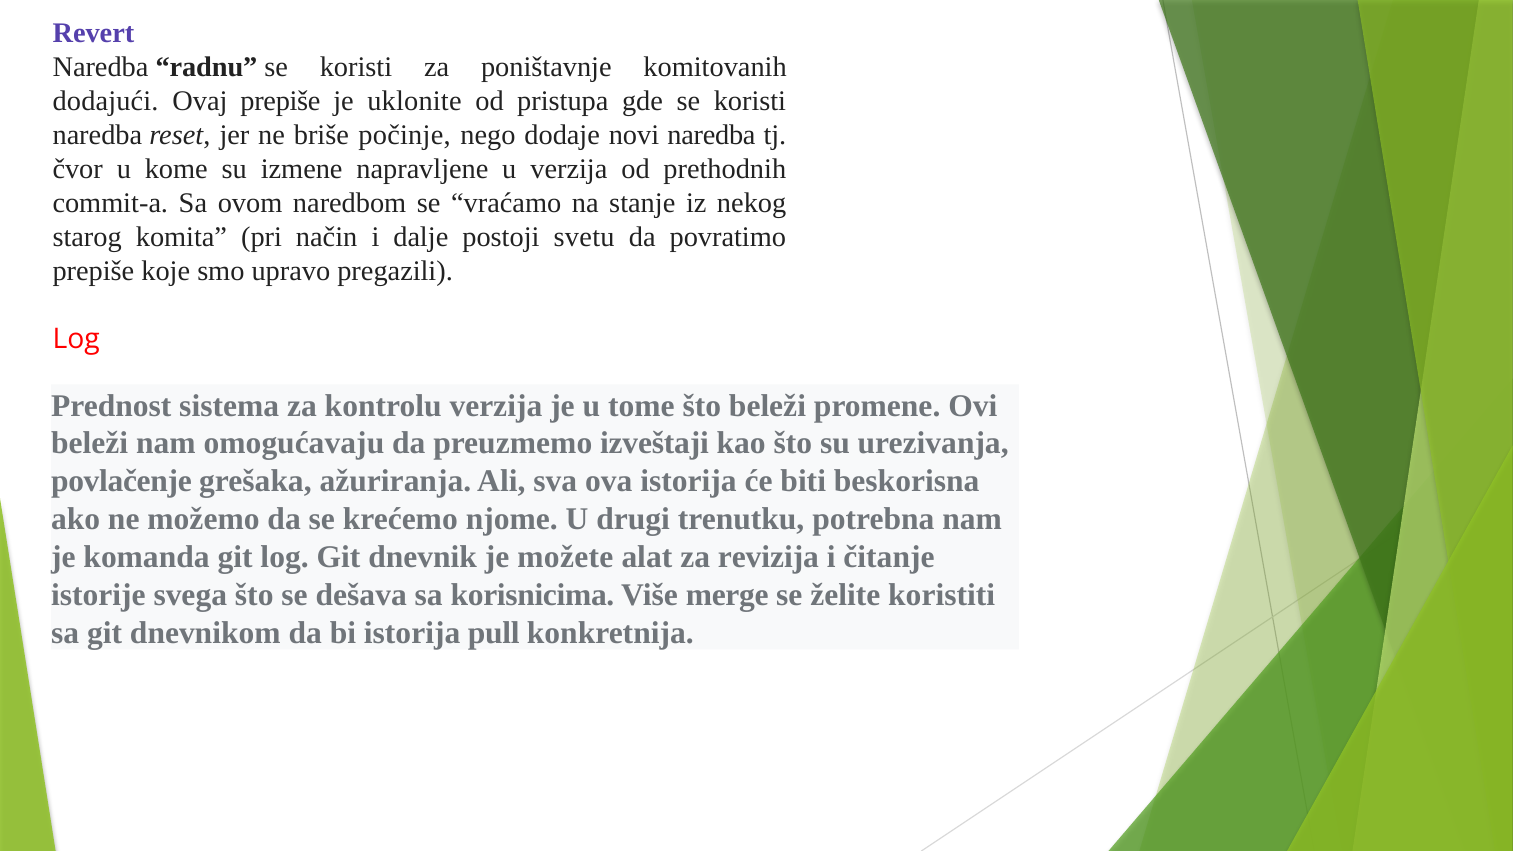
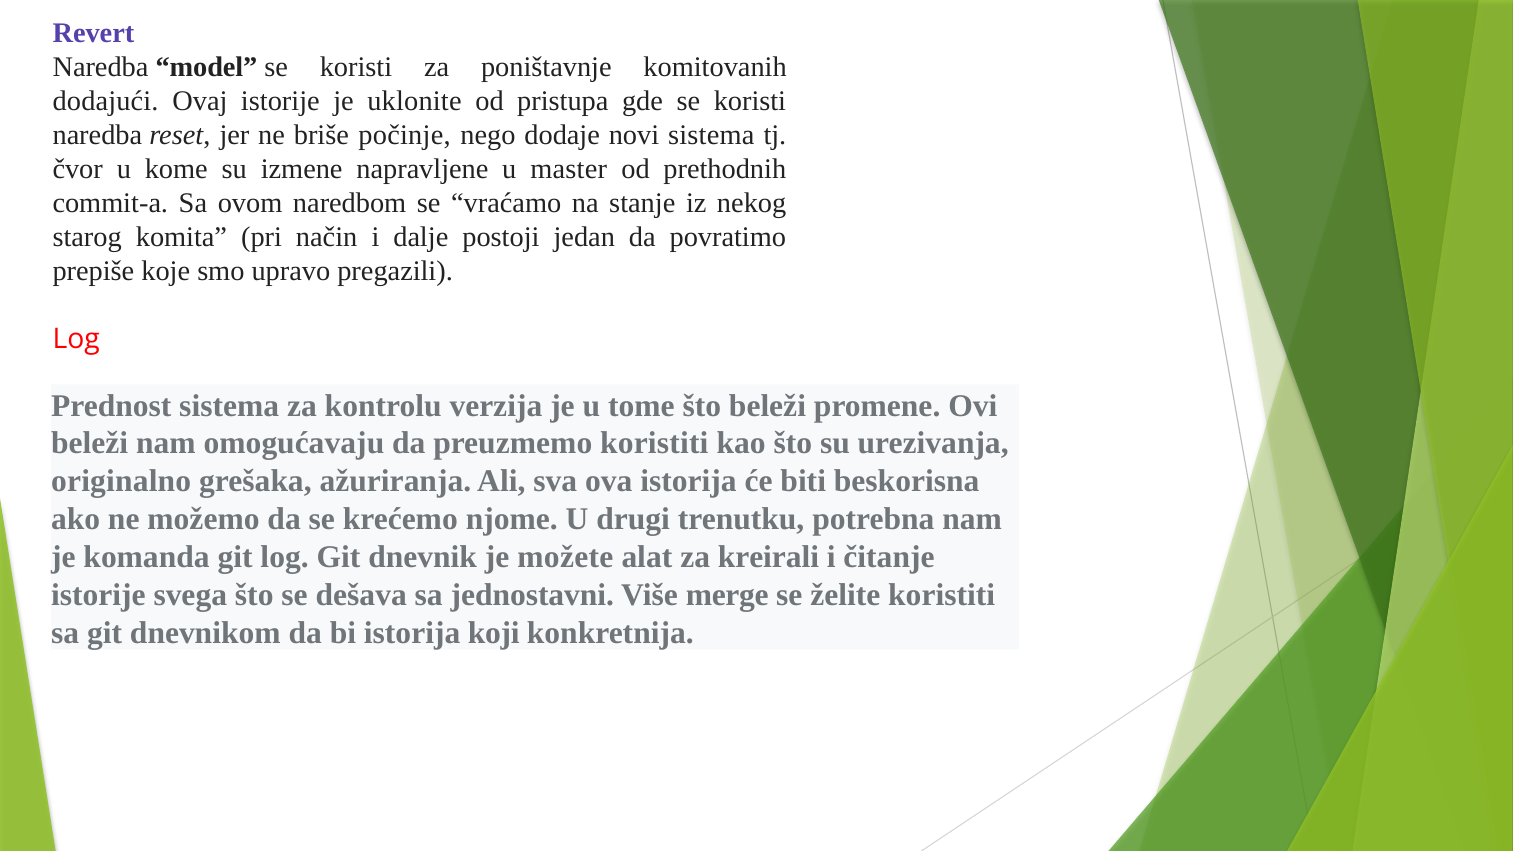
radnu: radnu -> model (207, 67)
Ovaj prepiše: prepiše -> istorije (280, 101)
novi naredba: naredba -> sistema (711, 135)
u verzija: verzija -> master (569, 169)
svetu: svetu -> jedan (584, 237)
preuzmemo izveštaji: izveštaji -> koristiti (654, 444)
povlačenje: povlačenje -> originalno (121, 481)
revizija: revizija -> kreirali (768, 557)
korisnicima: korisnicima -> jednostavni (532, 595)
pull: pull -> koji (494, 633)
